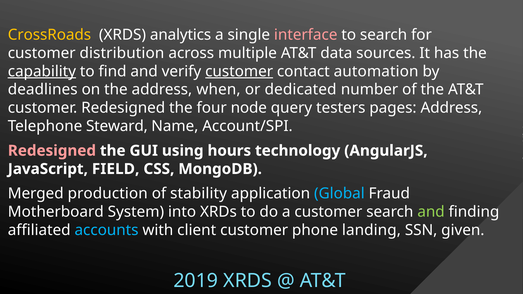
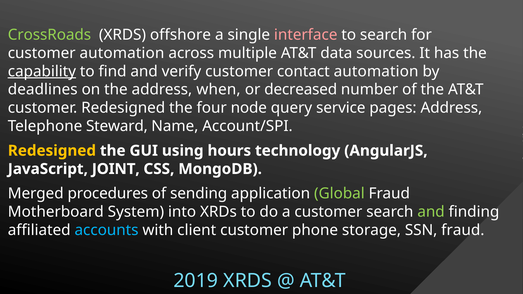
CrossRoads colour: yellow -> light green (49, 35)
analytics: analytics -> offshore (180, 35)
customer distribution: distribution -> automation (122, 53)
customer underline: present -> none (239, 71)
dedicated: dedicated -> decreased (301, 90)
testers: testers -> service (341, 108)
Redesigned colour: pink -> yellow (52, 151)
FIELD: FIELD -> JOINT (116, 169)
production: production -> procedures (108, 194)
stability: stability -> sending (199, 194)
Global colour: light blue -> light green (339, 194)
landing: landing -> storage (371, 230)
SSN given: given -> fraud (463, 230)
